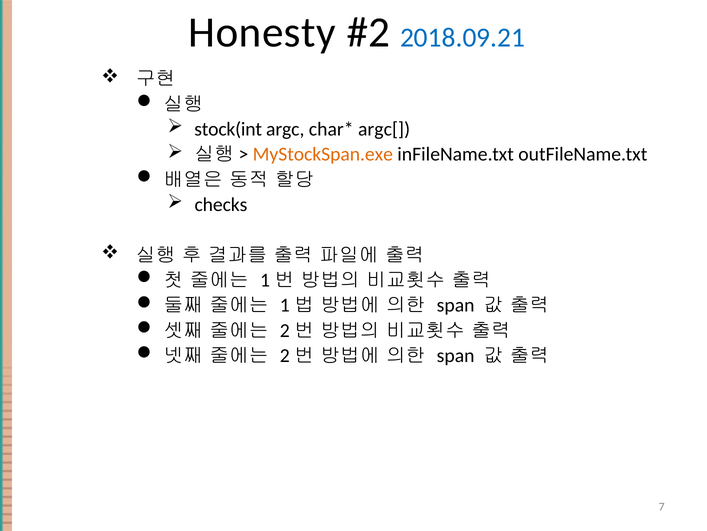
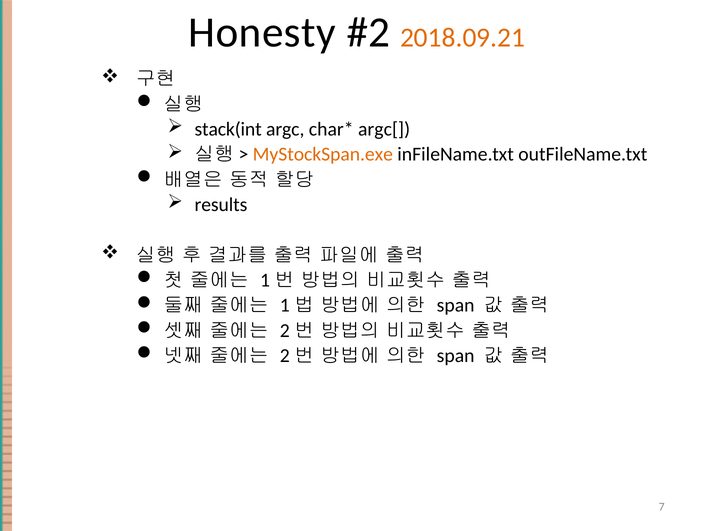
2018.09.21 colour: blue -> orange (463, 38)
stock(int: stock(int -> stack(int (228, 129)
checks: checks -> results (221, 205)
